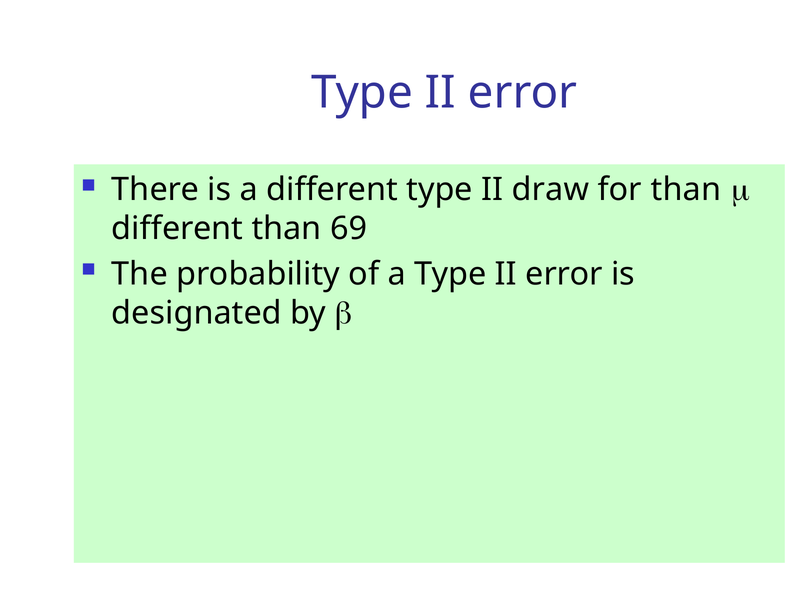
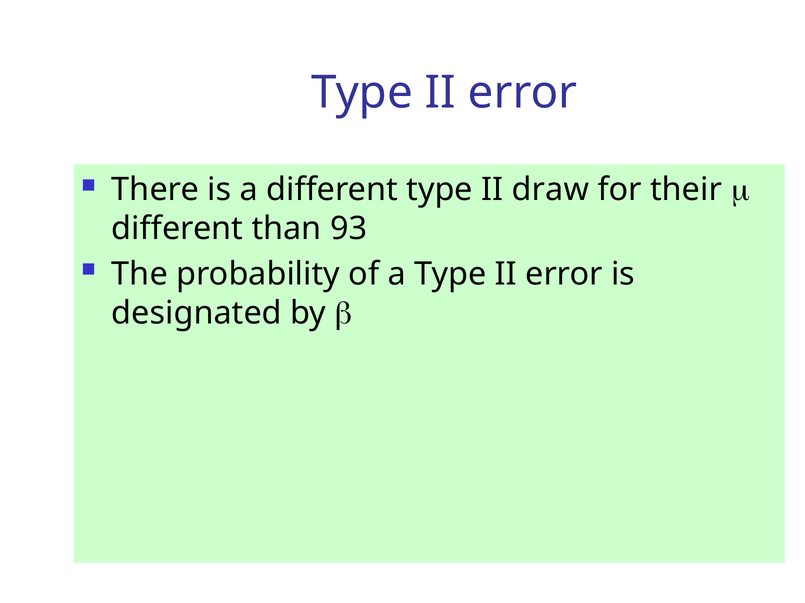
for than: than -> their (686, 190)
69: 69 -> 93 (349, 229)
